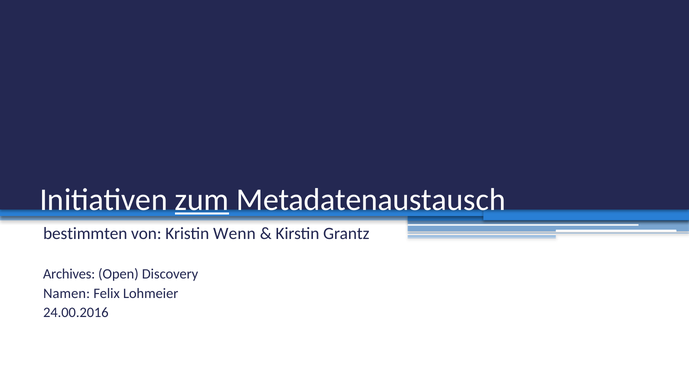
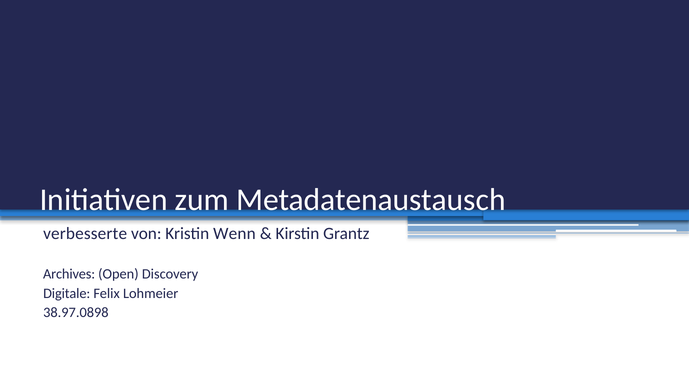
zum underline: present -> none (202, 200)
bestimmten: bestimmten -> verbesserte (85, 233)
Namen: Namen -> Digitale (67, 293)
24.00.2016: 24.00.2016 -> 38.97.0898 (76, 312)
